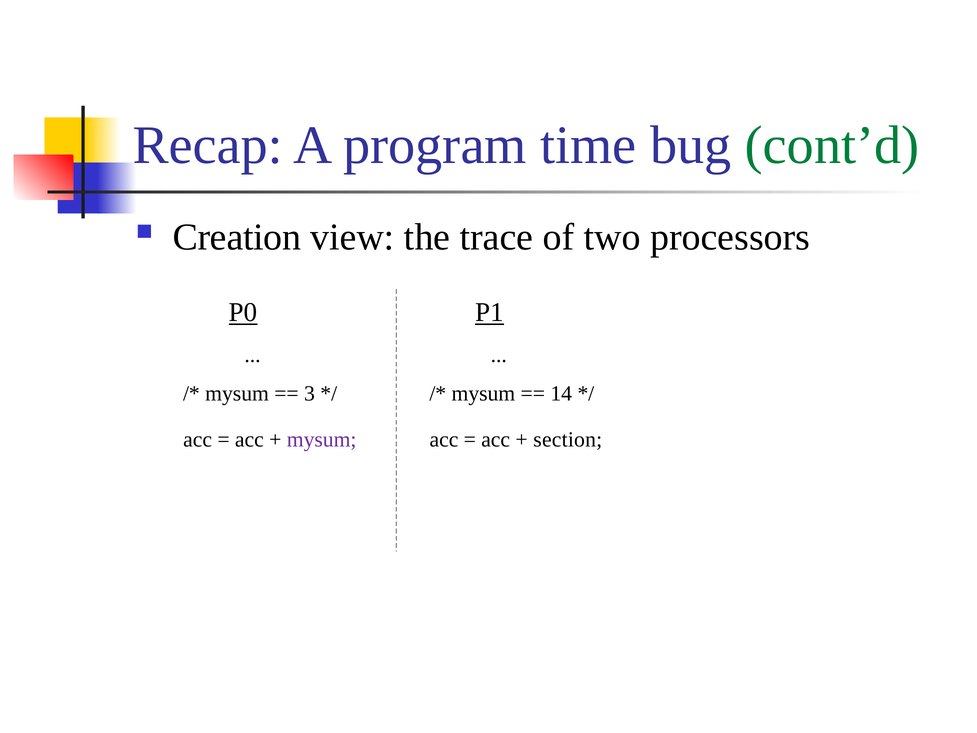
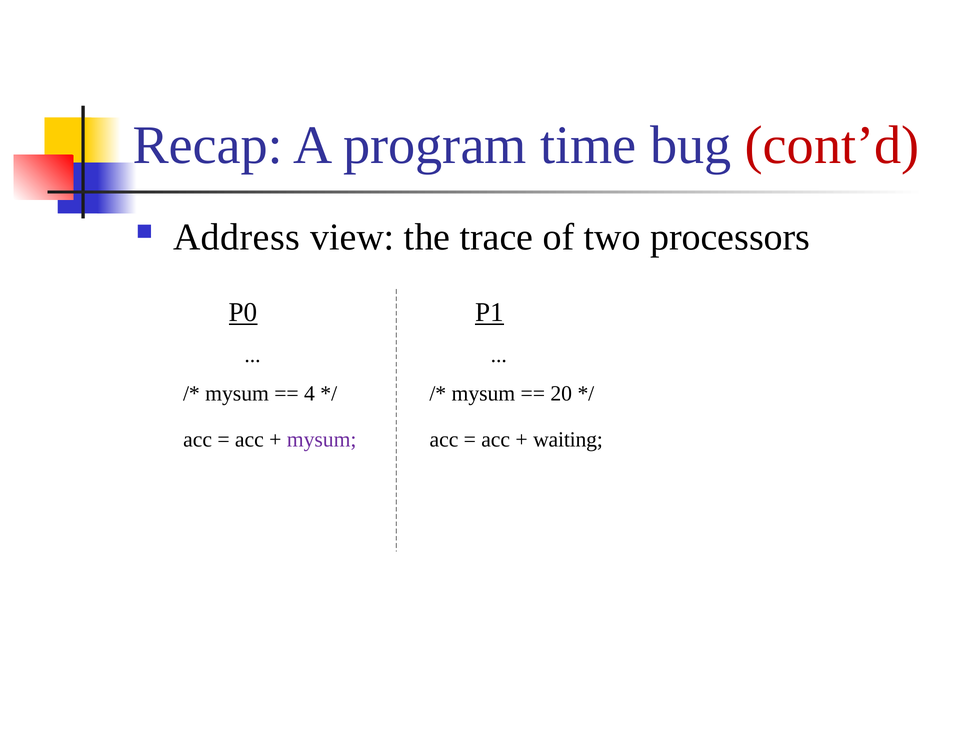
cont’d colour: green -> red (832, 145)
Creation: Creation -> Address (237, 237)
3: 3 -> 4 (309, 393)
14: 14 -> 20 (561, 393)
section: section -> waiting (568, 440)
